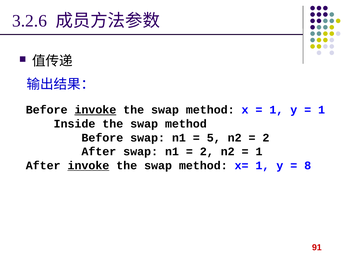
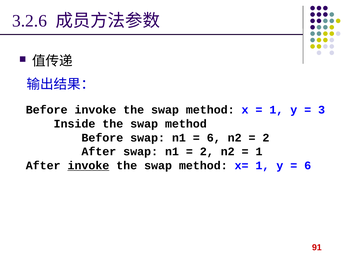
invoke underline: present -> none (95, 110)
1: 1 -> 3 (322, 110)
5: 5 -> 6 (214, 138)
8: 8 -> 6 (308, 166)
